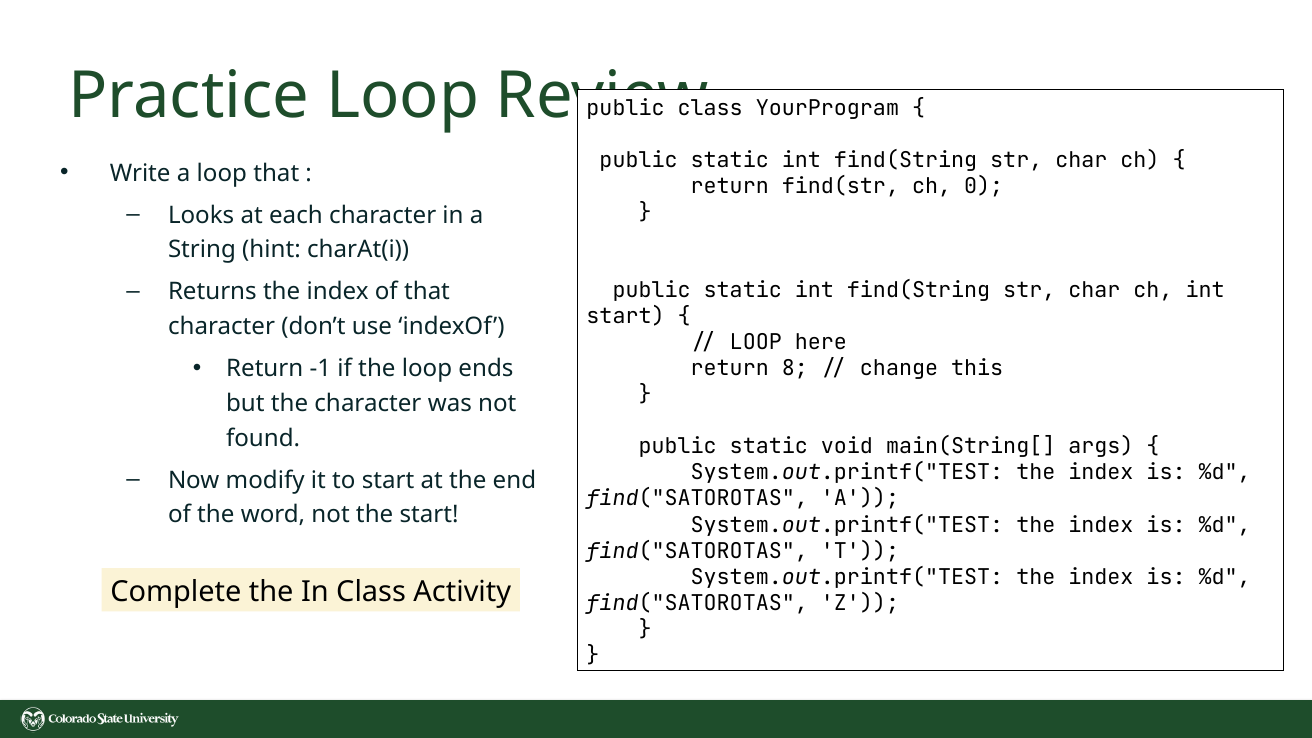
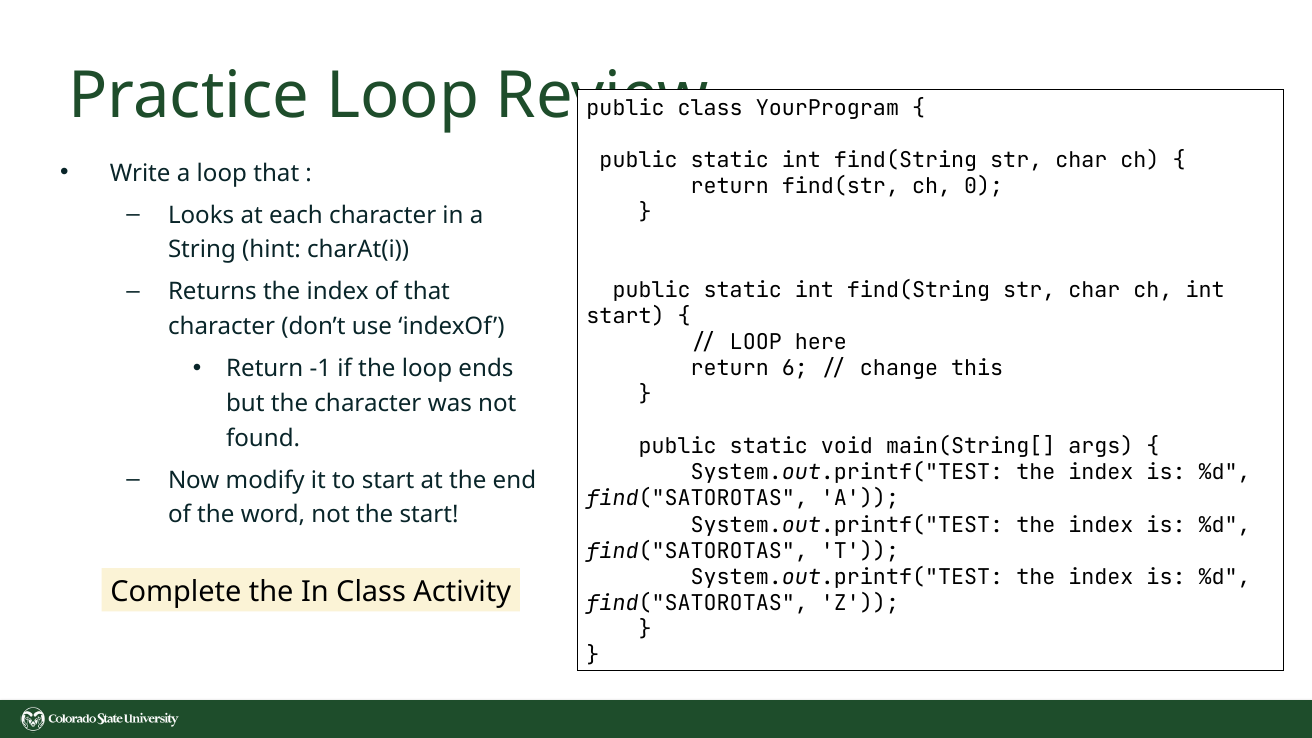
8: 8 -> 6 (795, 369)
